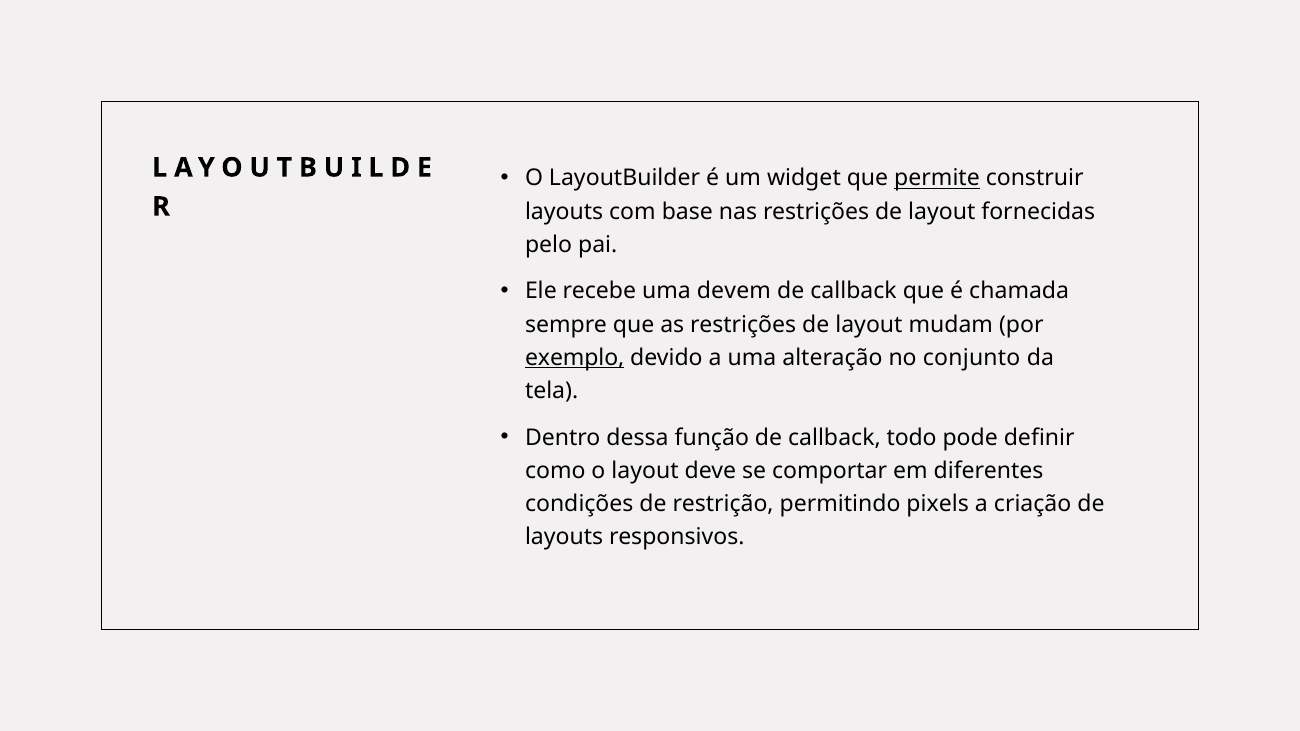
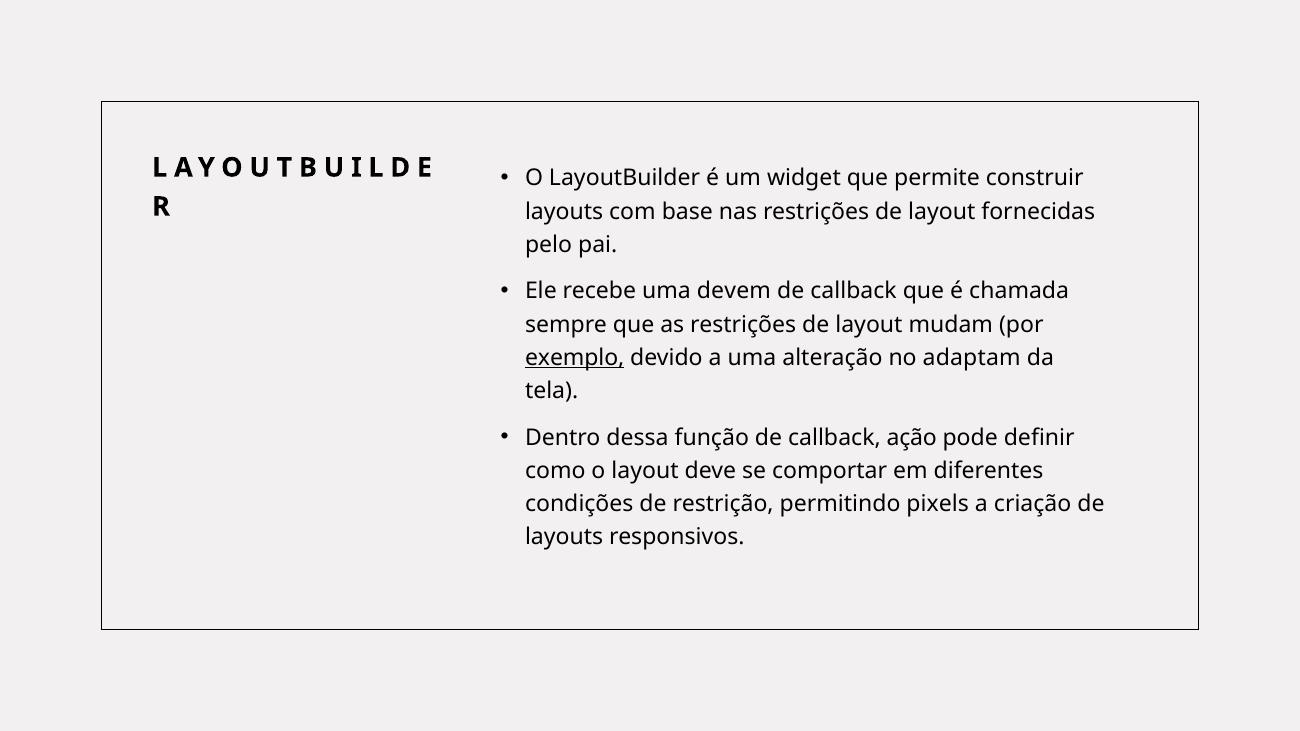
permite underline: present -> none (937, 178)
conjunto: conjunto -> adaptam (972, 358)
todo: todo -> ação (912, 438)
